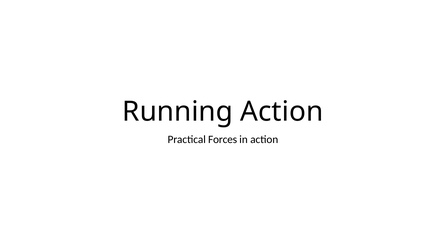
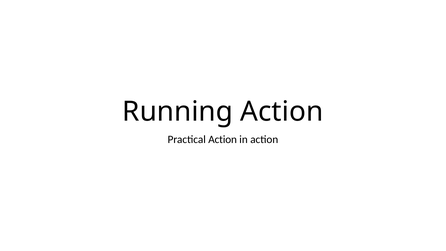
Practical Forces: Forces -> Action (223, 139)
